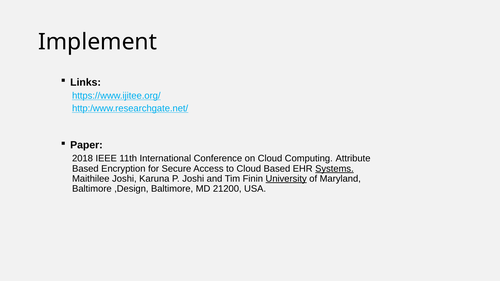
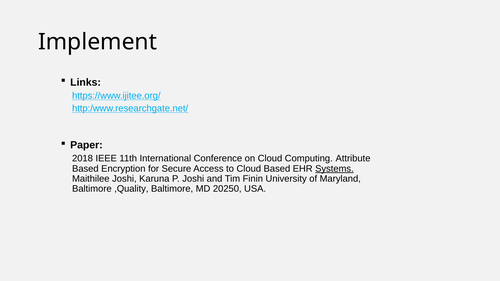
University underline: present -> none (286, 179)
,Design: ,Design -> ,Quality (131, 189)
21200: 21200 -> 20250 (227, 189)
